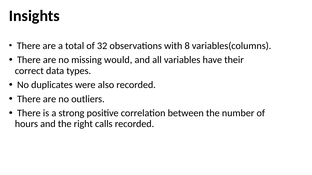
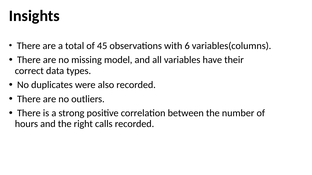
32: 32 -> 45 (102, 46)
8: 8 -> 6 (187, 46)
would: would -> model (118, 60)
